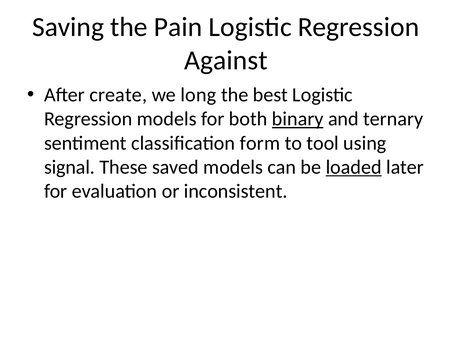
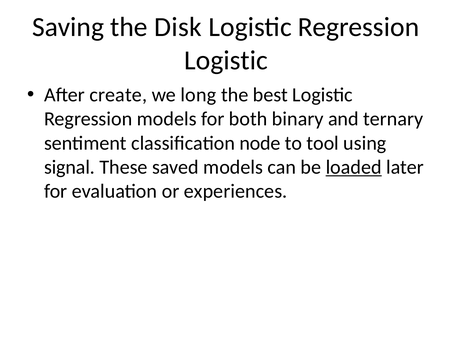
Pain: Pain -> Disk (178, 27)
Against: Against -> Logistic (226, 60)
binary underline: present -> none (298, 119)
form: form -> node (260, 143)
inconsistent: inconsistent -> experiences (236, 191)
